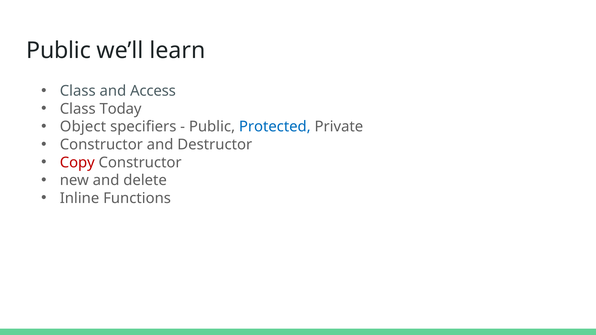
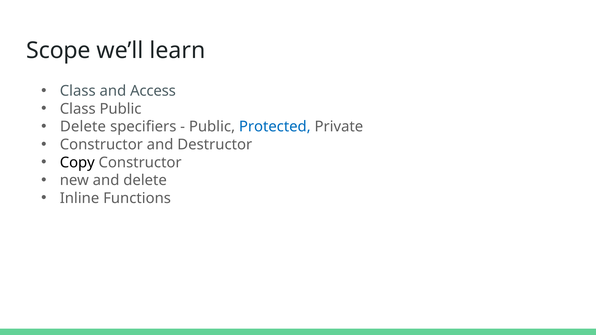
Public: Public -> Scope (59, 50)
Class Today: Today -> Public (120, 109)
Object: Object -> Delete (83, 127)
Copy colour: red -> black (77, 163)
